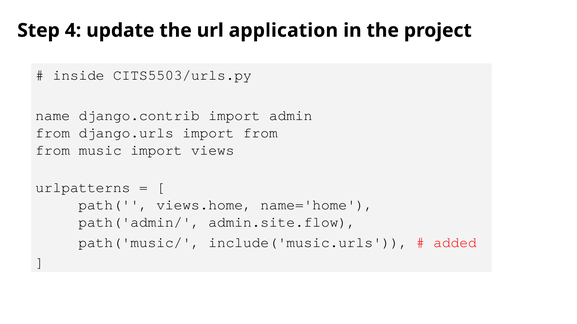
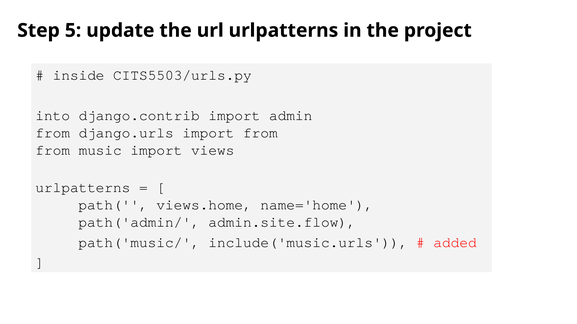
4: 4 -> 5 (73, 31)
url application: application -> urlpatterns (283, 31)
name: name -> into (53, 116)
